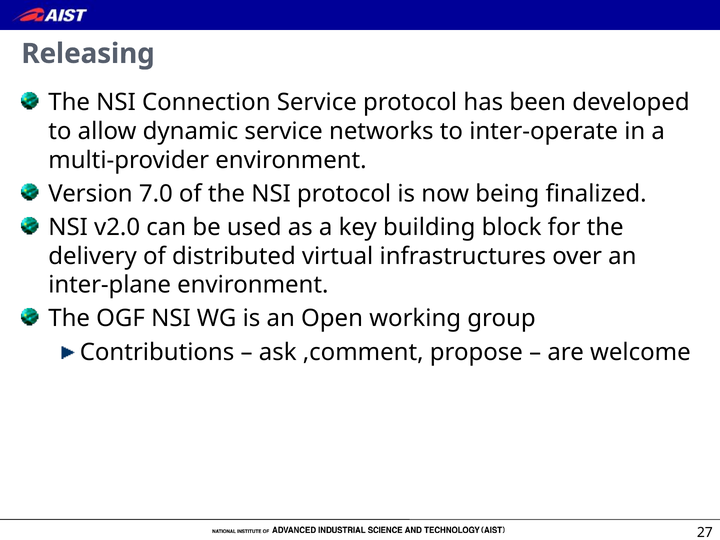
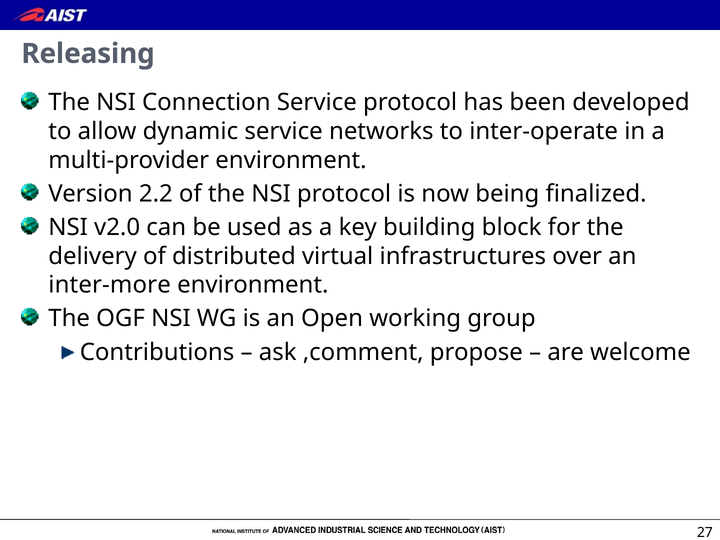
7.0: 7.0 -> 2.2 (156, 194)
inter-plane: inter-plane -> inter-more (110, 285)
